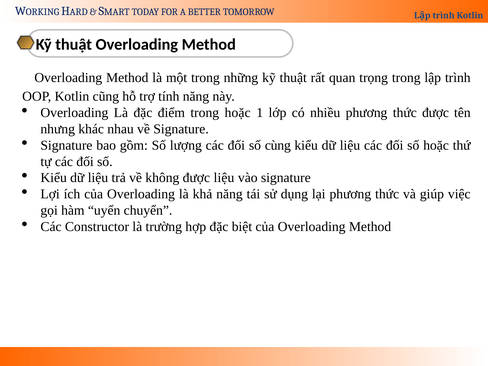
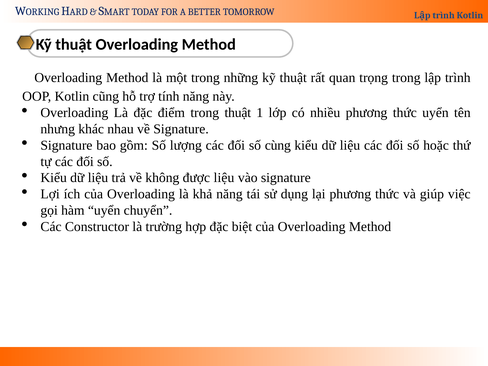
trong hoặc: hoặc -> thuật (238, 113)
thức được: được -> uyển (435, 113)
